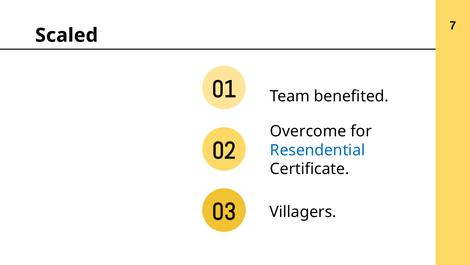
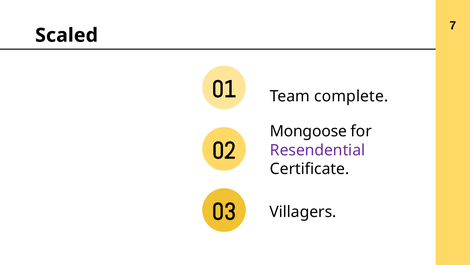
benefited: benefited -> complete (351, 96)
Overcome: Overcome -> Mongoose (308, 131)
Resendential colour: blue -> purple (318, 150)
